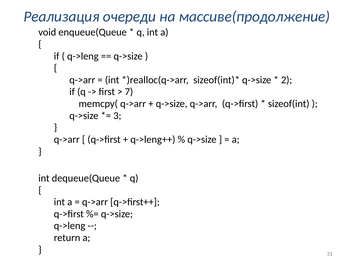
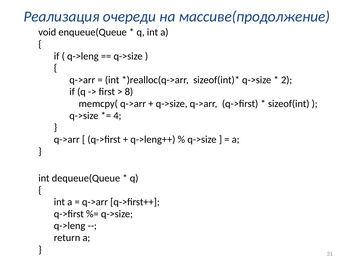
7: 7 -> 8 (129, 92)
3: 3 -> 4 (117, 115)
